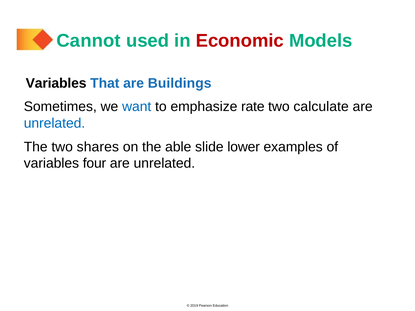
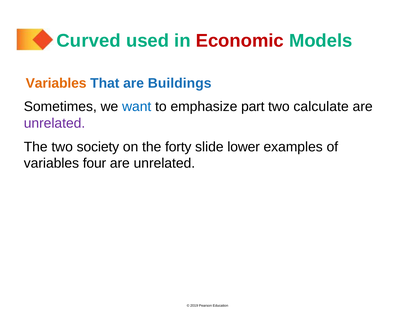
Cannot: Cannot -> Curved (89, 41)
Variables colour: black -> orange (56, 83)
rate: rate -> part (253, 107)
unrelated colour: blue -> purple (54, 123)
shares: shares -> society (98, 147)
able: able -> forty (178, 147)
